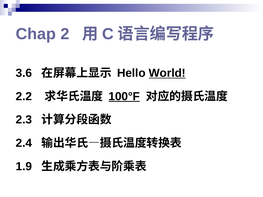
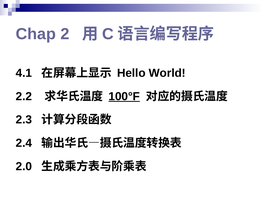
3.6: 3.6 -> 4.1 (24, 73)
World underline: present -> none (167, 73)
1.9: 1.9 -> 2.0 (24, 167)
